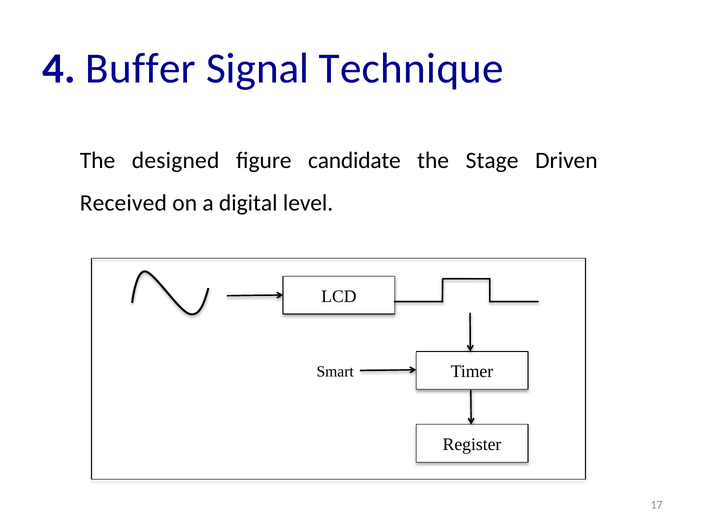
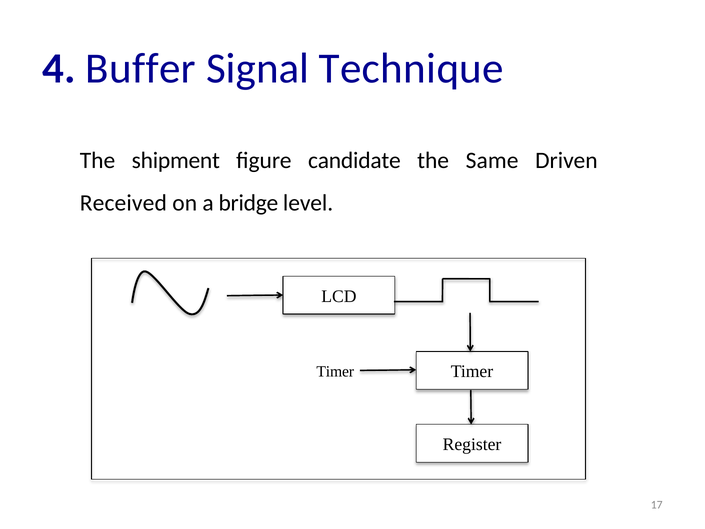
designed: designed -> shipment (176, 161)
Stage: Stage -> Same (492, 161)
digital: digital -> bridge (248, 203)
Smart: Smart -> Timer (335, 372)
